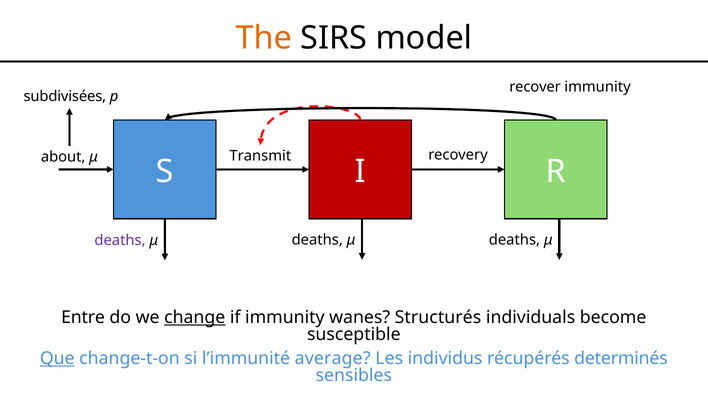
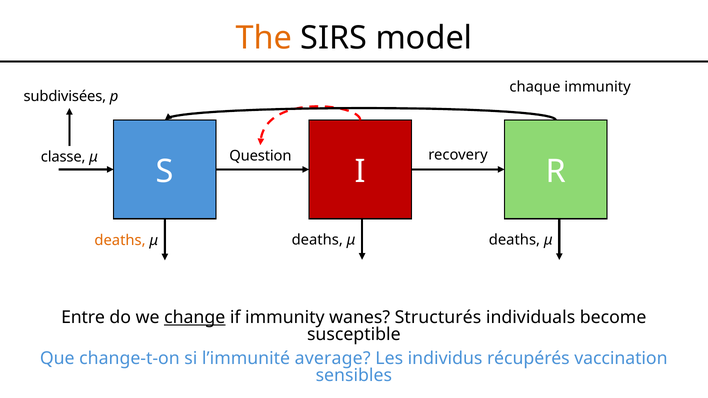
recover: recover -> chaque (535, 87)
Transmit: Transmit -> Question (260, 156)
about: about -> classe (63, 157)
deaths colour: purple -> orange (120, 241)
Que underline: present -> none (57, 359)
determinés: determinés -> vaccination (621, 359)
